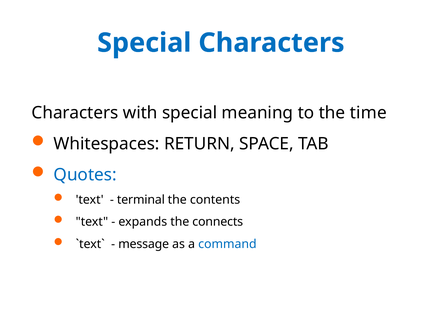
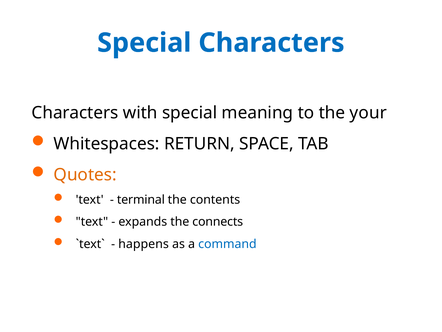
time: time -> your (368, 113)
Quotes colour: blue -> orange (85, 175)
message: message -> happens (144, 244)
